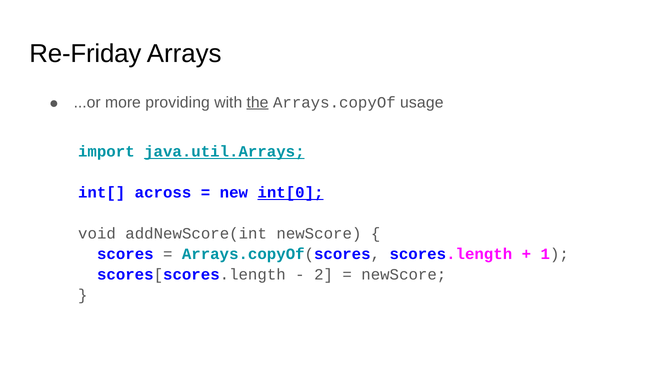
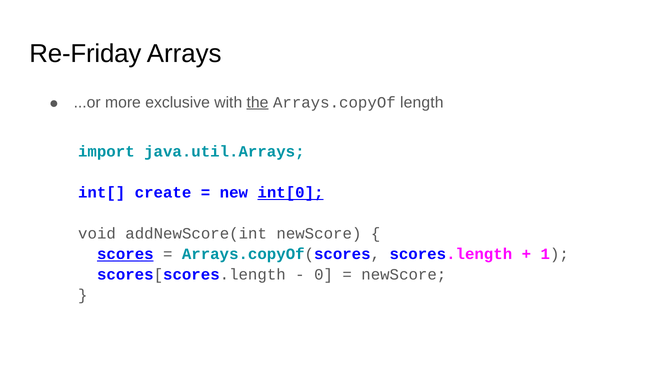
providing: providing -> exclusive (178, 102)
usage: usage -> length (422, 102)
java.util.Arrays underline: present -> none (224, 152)
across: across -> create (163, 193)
scores underline: none -> present (125, 254)
2: 2 -> 0 (324, 275)
